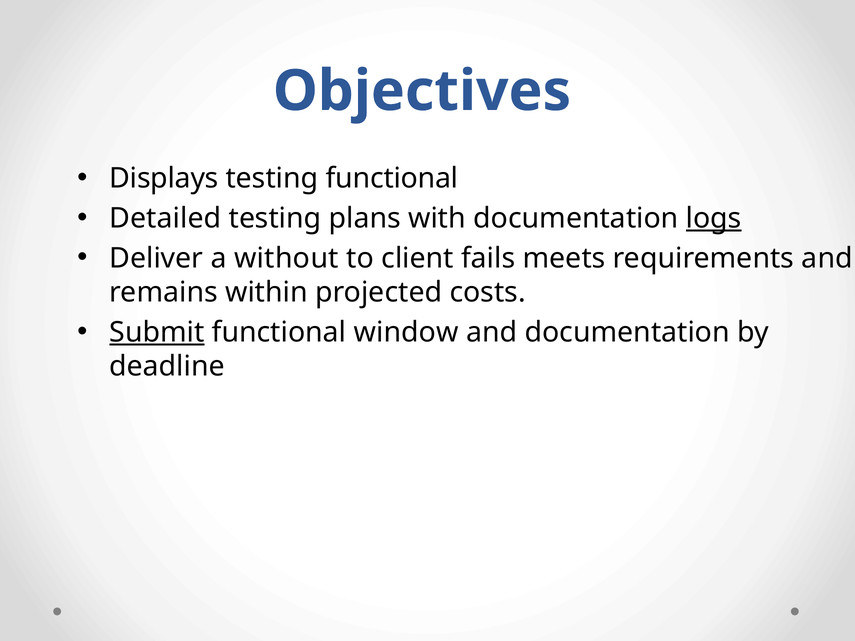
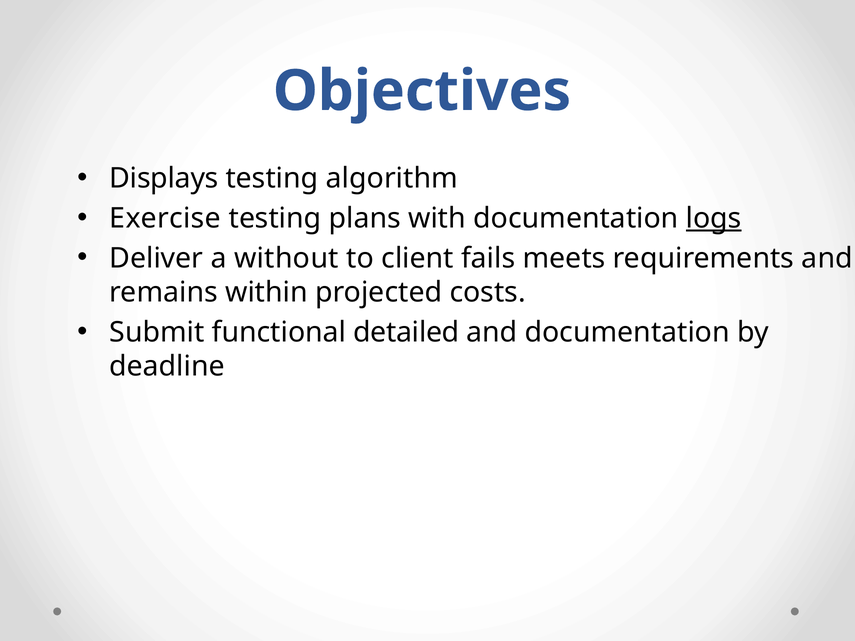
testing functional: functional -> algorithm (392, 178)
Detailed: Detailed -> Exercise (165, 218)
Submit underline: present -> none (157, 332)
window: window -> detailed (406, 332)
